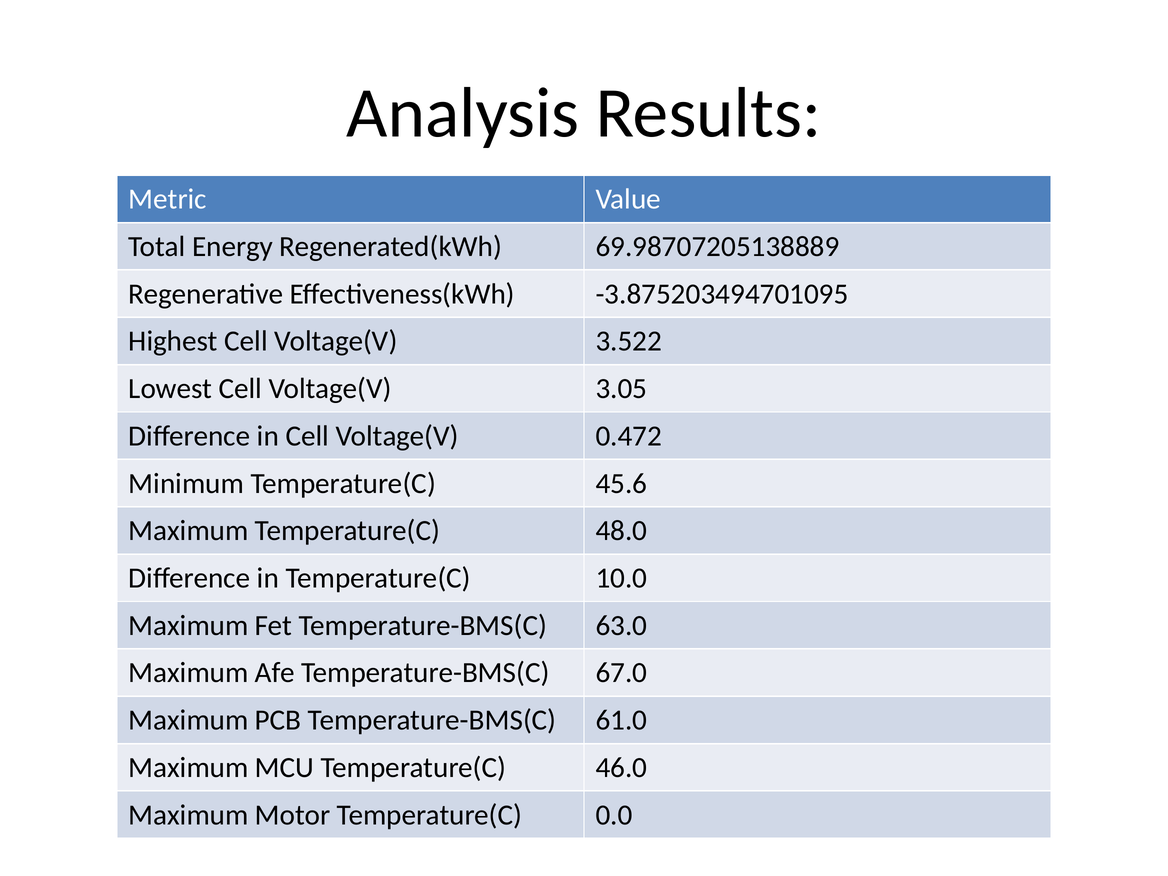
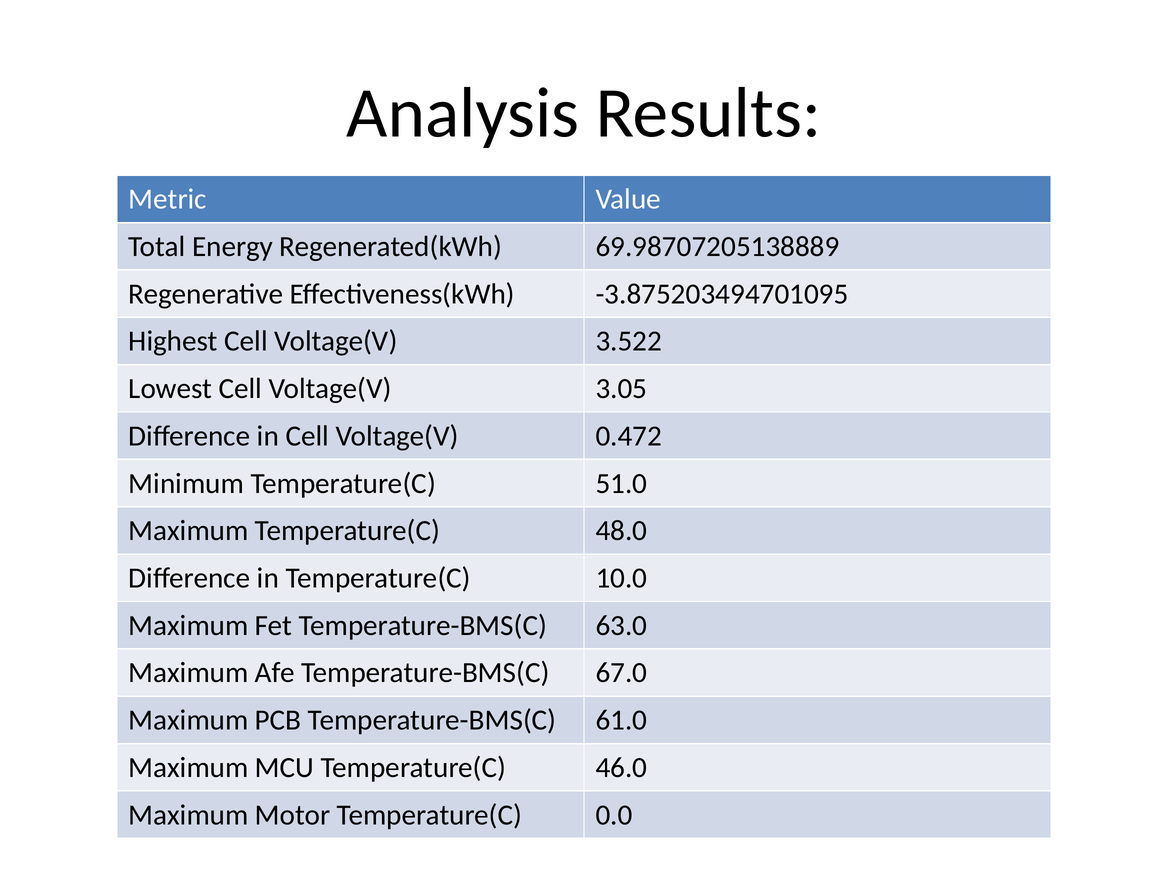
45.6: 45.6 -> 51.0 (621, 483)
